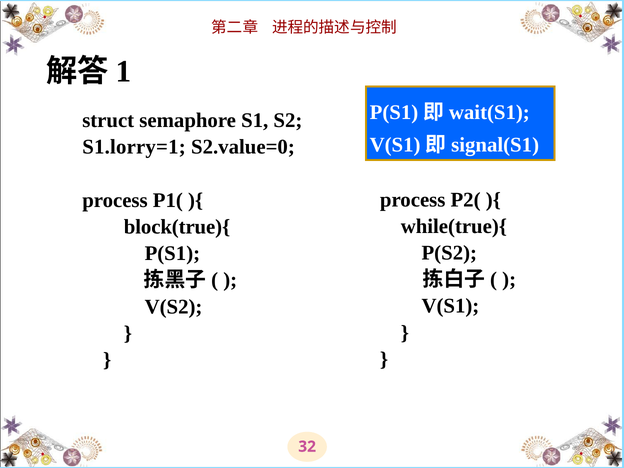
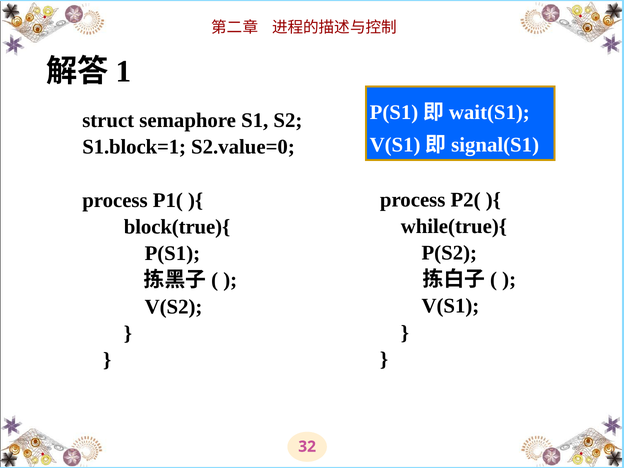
S1.lorry=1: S1.lorry=1 -> S1.block=1 (134, 147)
